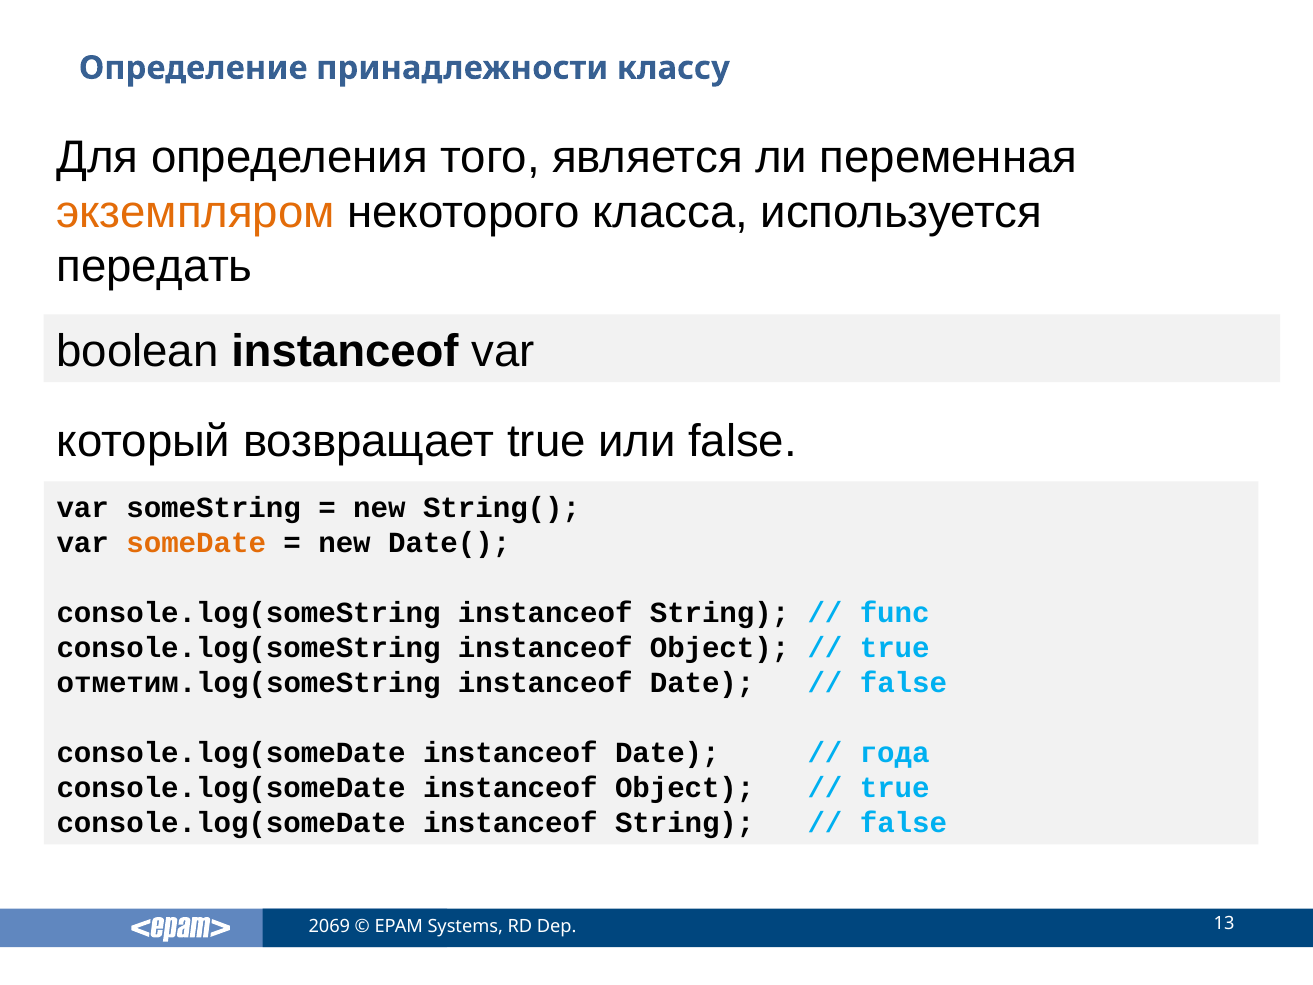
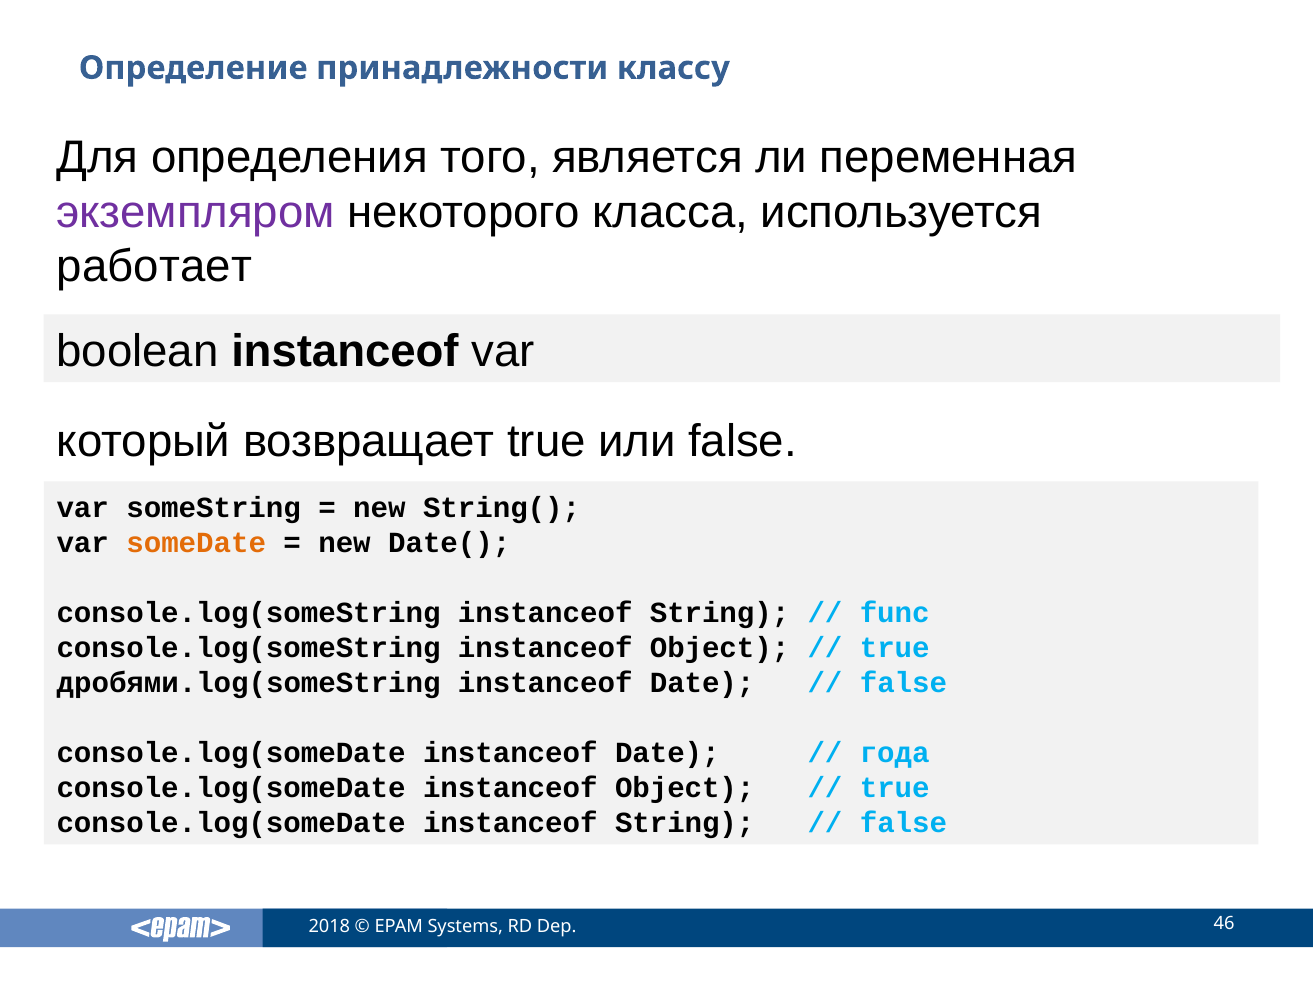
экземпляром colour: orange -> purple (196, 212)
передать: передать -> работает (155, 267)
отметим.log(someString: отметим.log(someString -> дробями.log(someString (249, 682)
2069: 2069 -> 2018 (329, 926)
13: 13 -> 46 (1224, 923)
